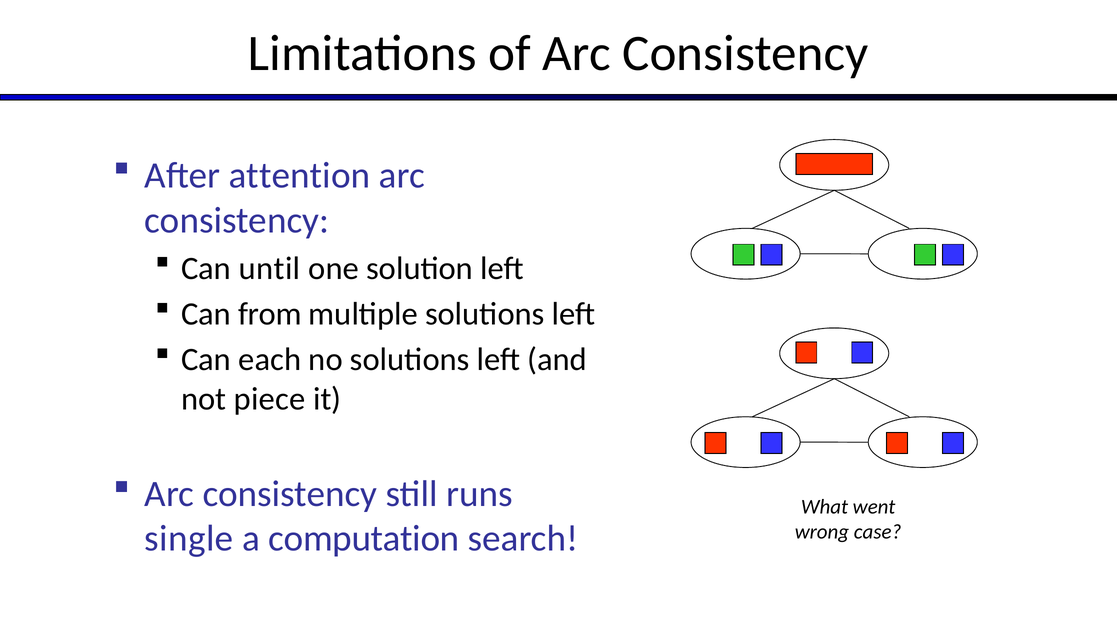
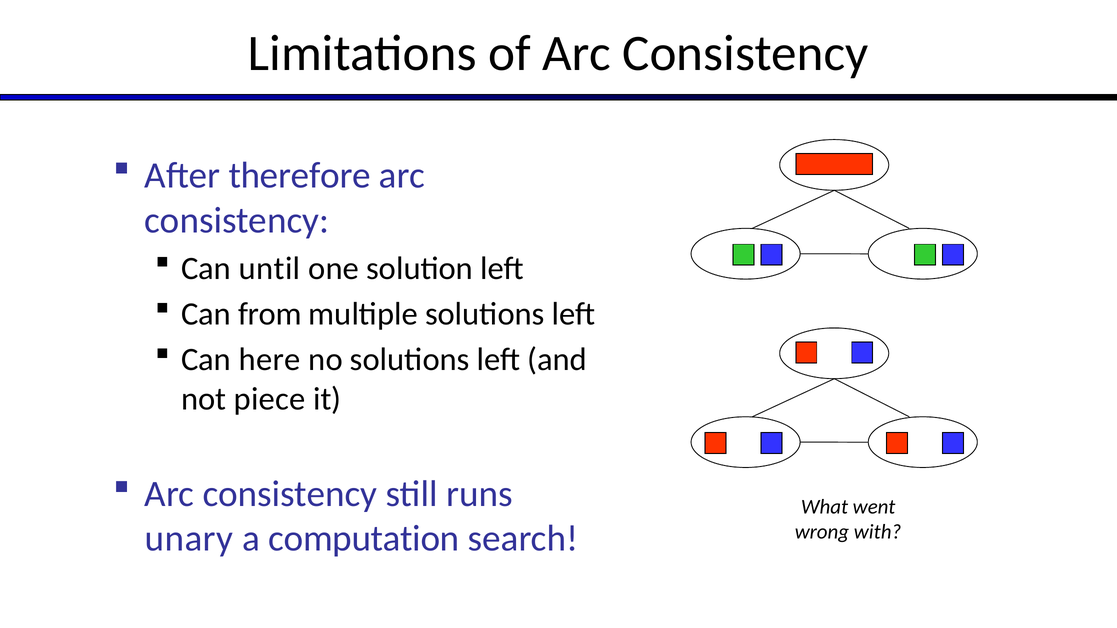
attention: attention -> therefore (300, 176)
each: each -> here (270, 360)
case: case -> with (878, 532)
single: single -> unary (189, 539)
